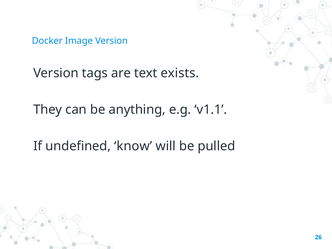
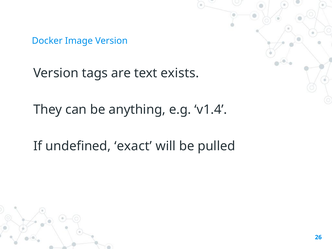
v1.1: v1.1 -> v1.4 (211, 110)
know: know -> exact (133, 146)
